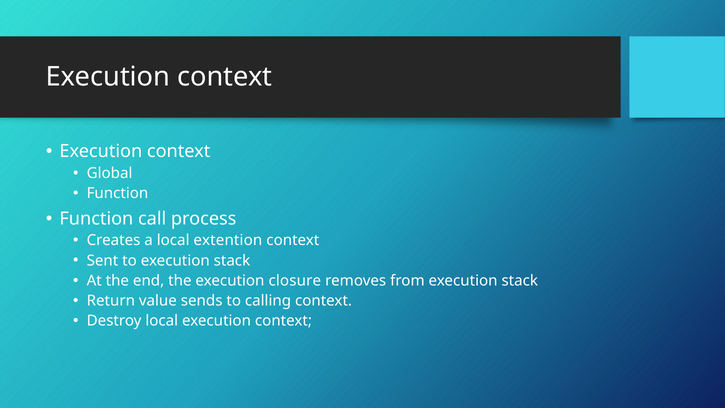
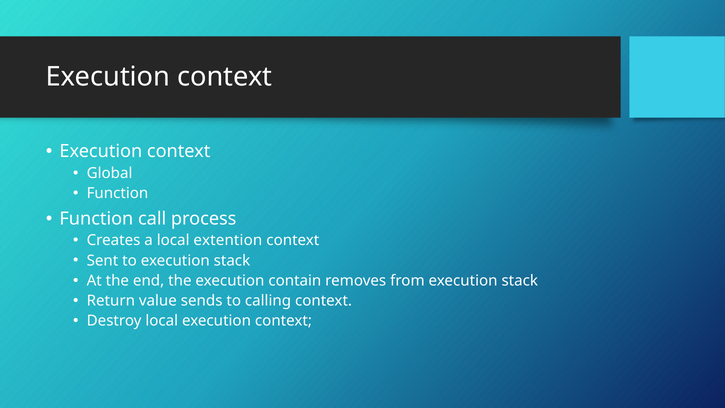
closure: closure -> contain (295, 281)
